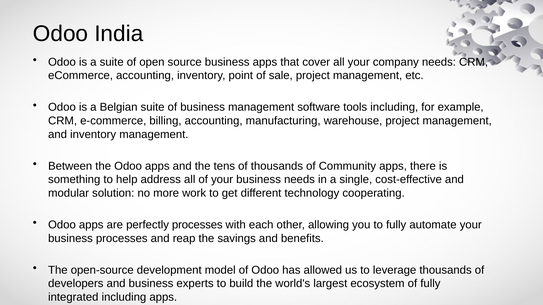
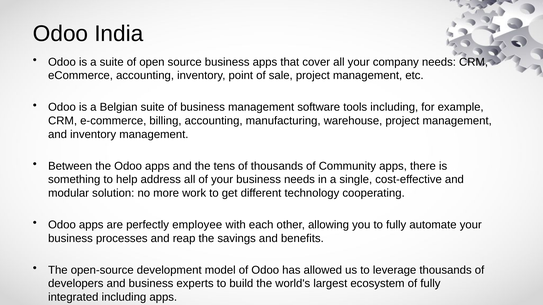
perfectly processes: processes -> employee (197, 225)
